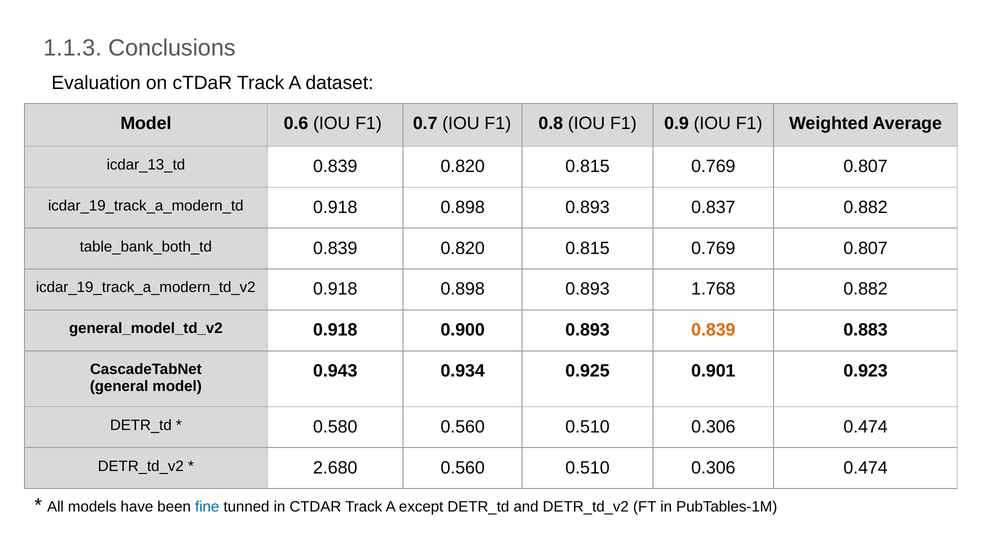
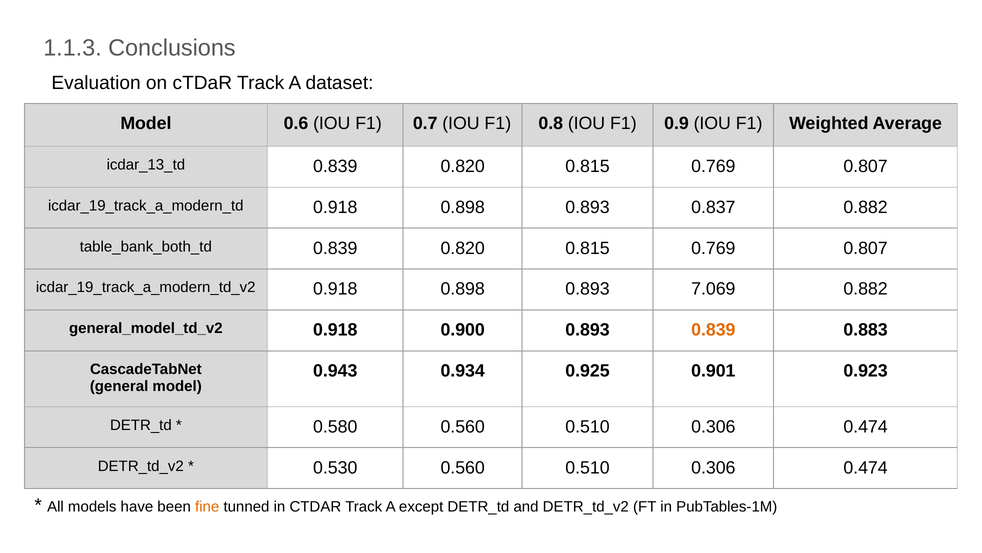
1.768: 1.768 -> 7.069 (713, 289)
2.680: 2.680 -> 0.530 (335, 467)
fine colour: blue -> orange (207, 506)
